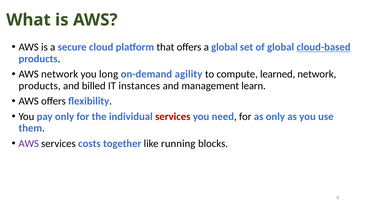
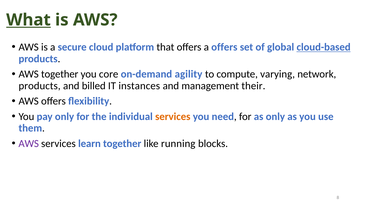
What underline: none -> present (28, 20)
a global: global -> offers (224, 47)
AWS network: network -> together (60, 74)
long: long -> core (109, 74)
learned: learned -> varying (278, 74)
learn: learn -> their (253, 86)
services colour: red -> orange (173, 116)
costs: costs -> learn (89, 143)
